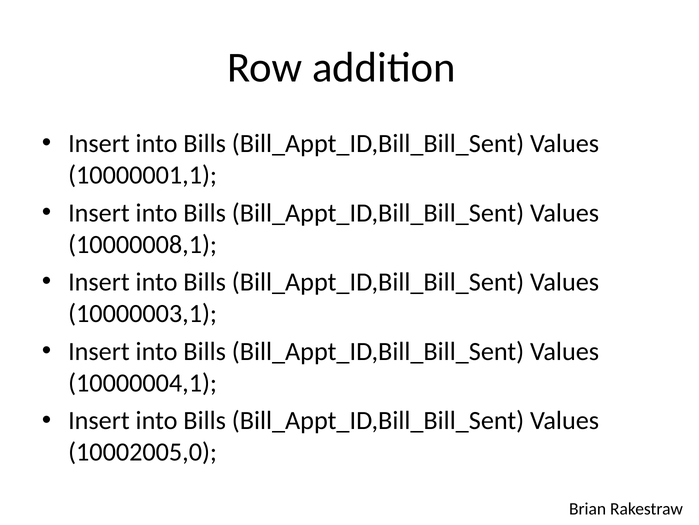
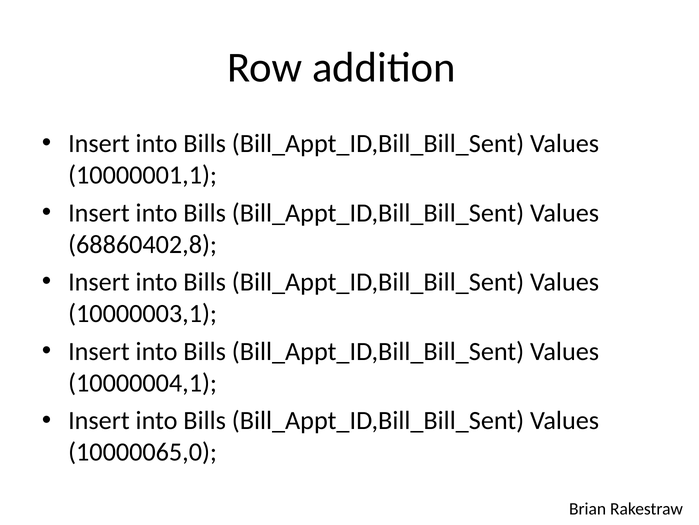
10000008,1: 10000008,1 -> 68860402,8 (143, 244)
10002005,0: 10002005,0 -> 10000065,0 (143, 452)
